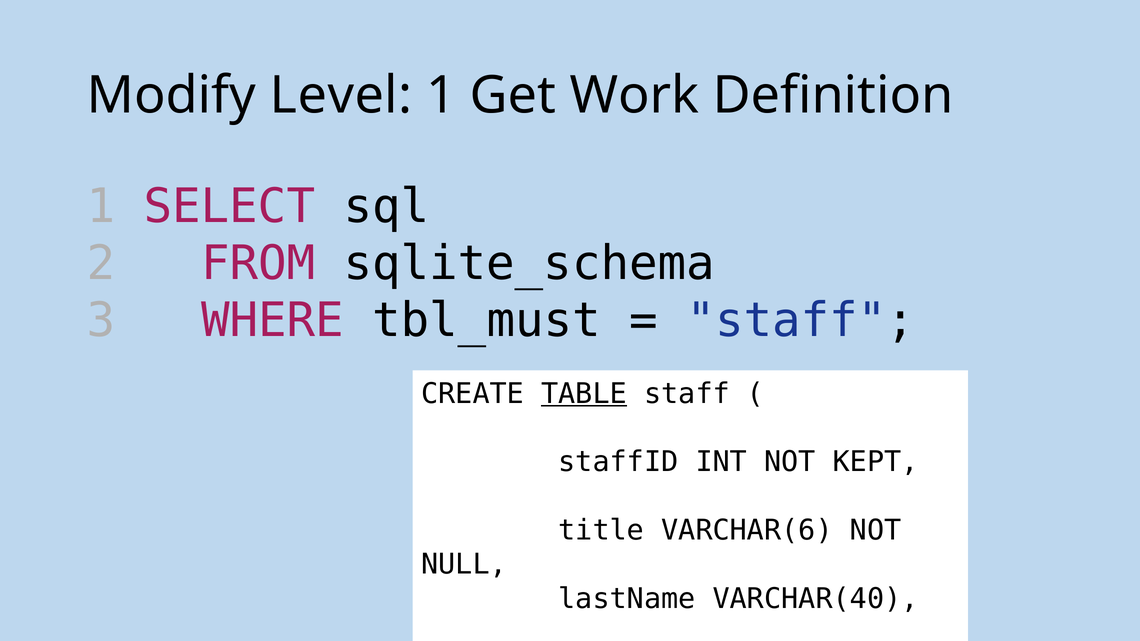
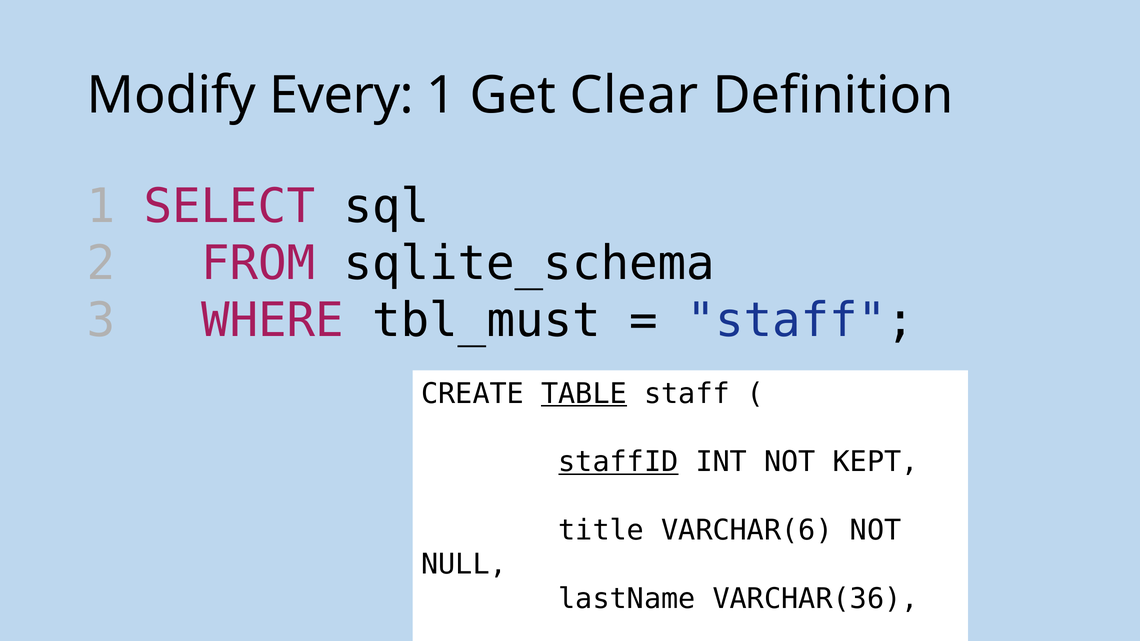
Level: Level -> Every (342, 96)
Work: Work -> Clear (634, 96)
staffID underline: none -> present (618, 462)
VARCHAR(40: VARCHAR(40 -> VARCHAR(36 (816, 599)
